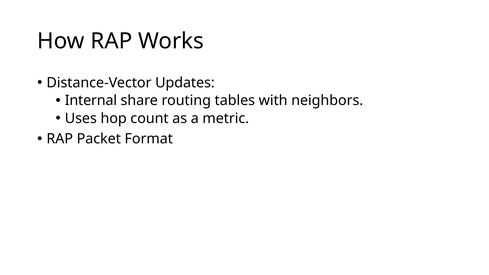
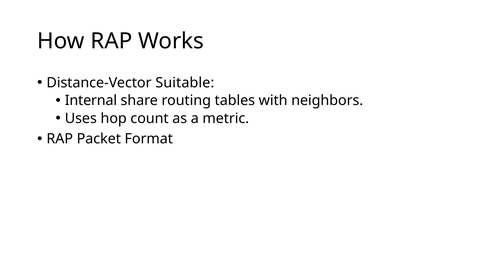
Updates: Updates -> Suitable (185, 83)
